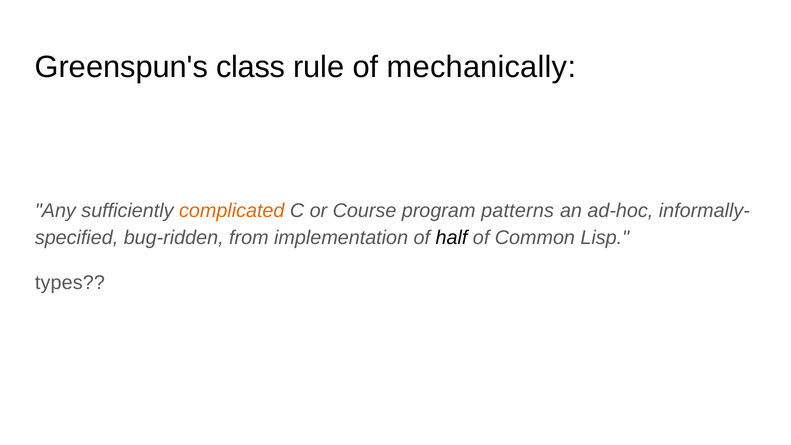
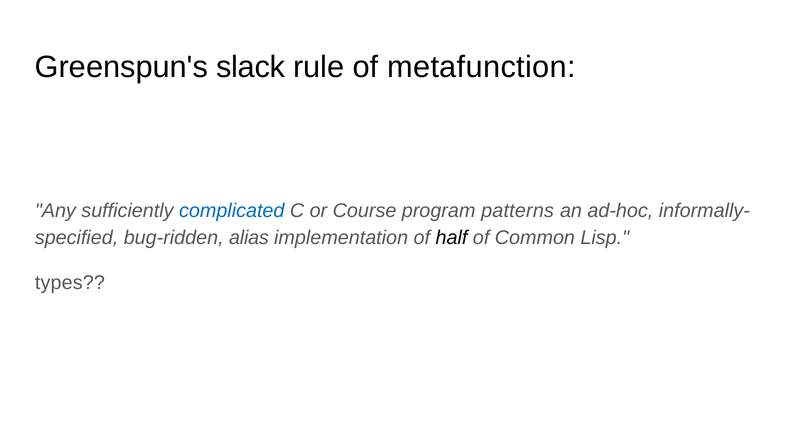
class: class -> slack (251, 67)
mechanically: mechanically -> metafunction (481, 67)
complicated colour: orange -> blue (232, 211)
from: from -> alias (249, 238)
